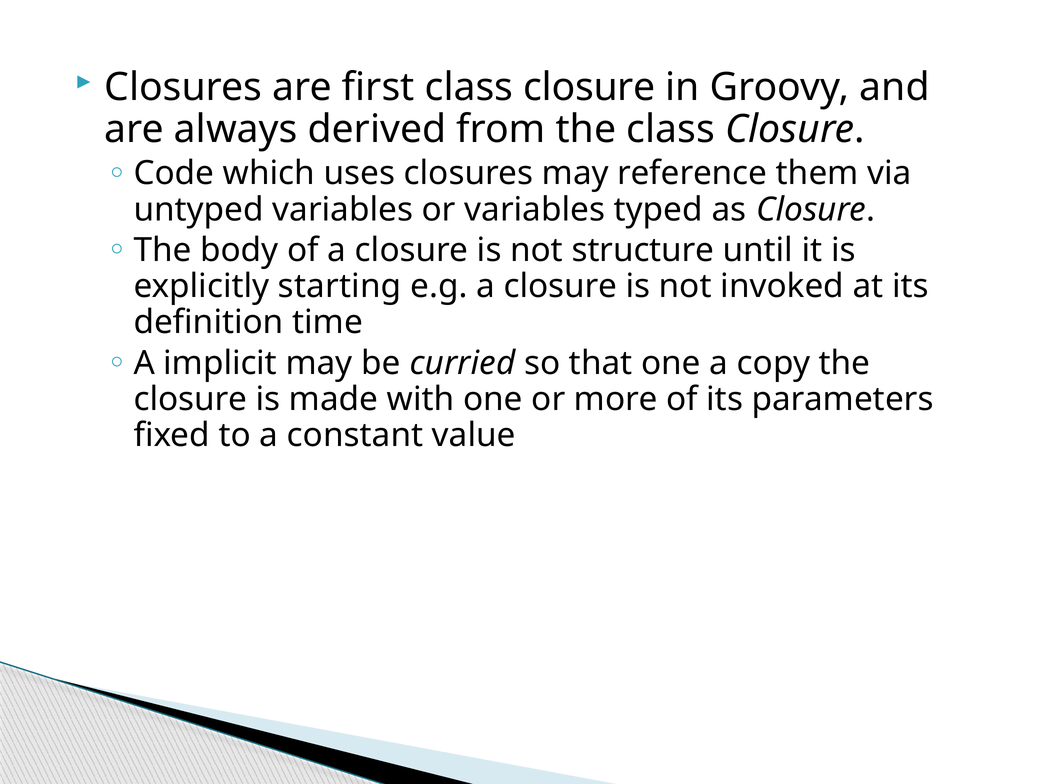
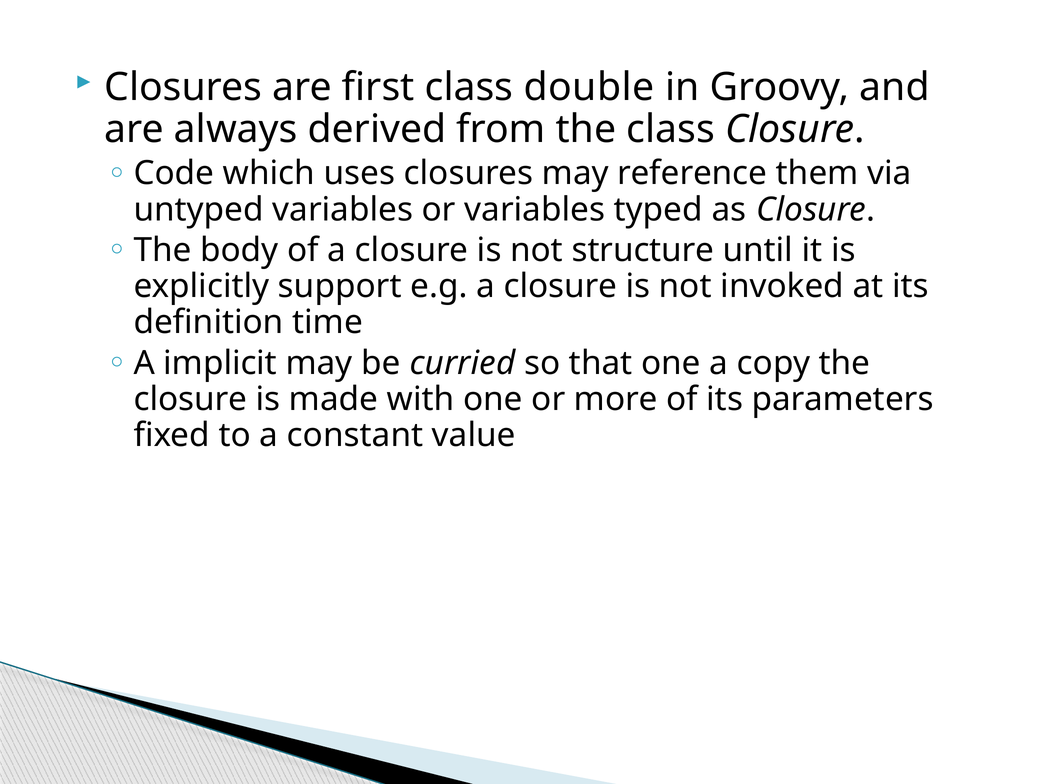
first class closure: closure -> double (589, 87)
starting: starting -> support (340, 286)
